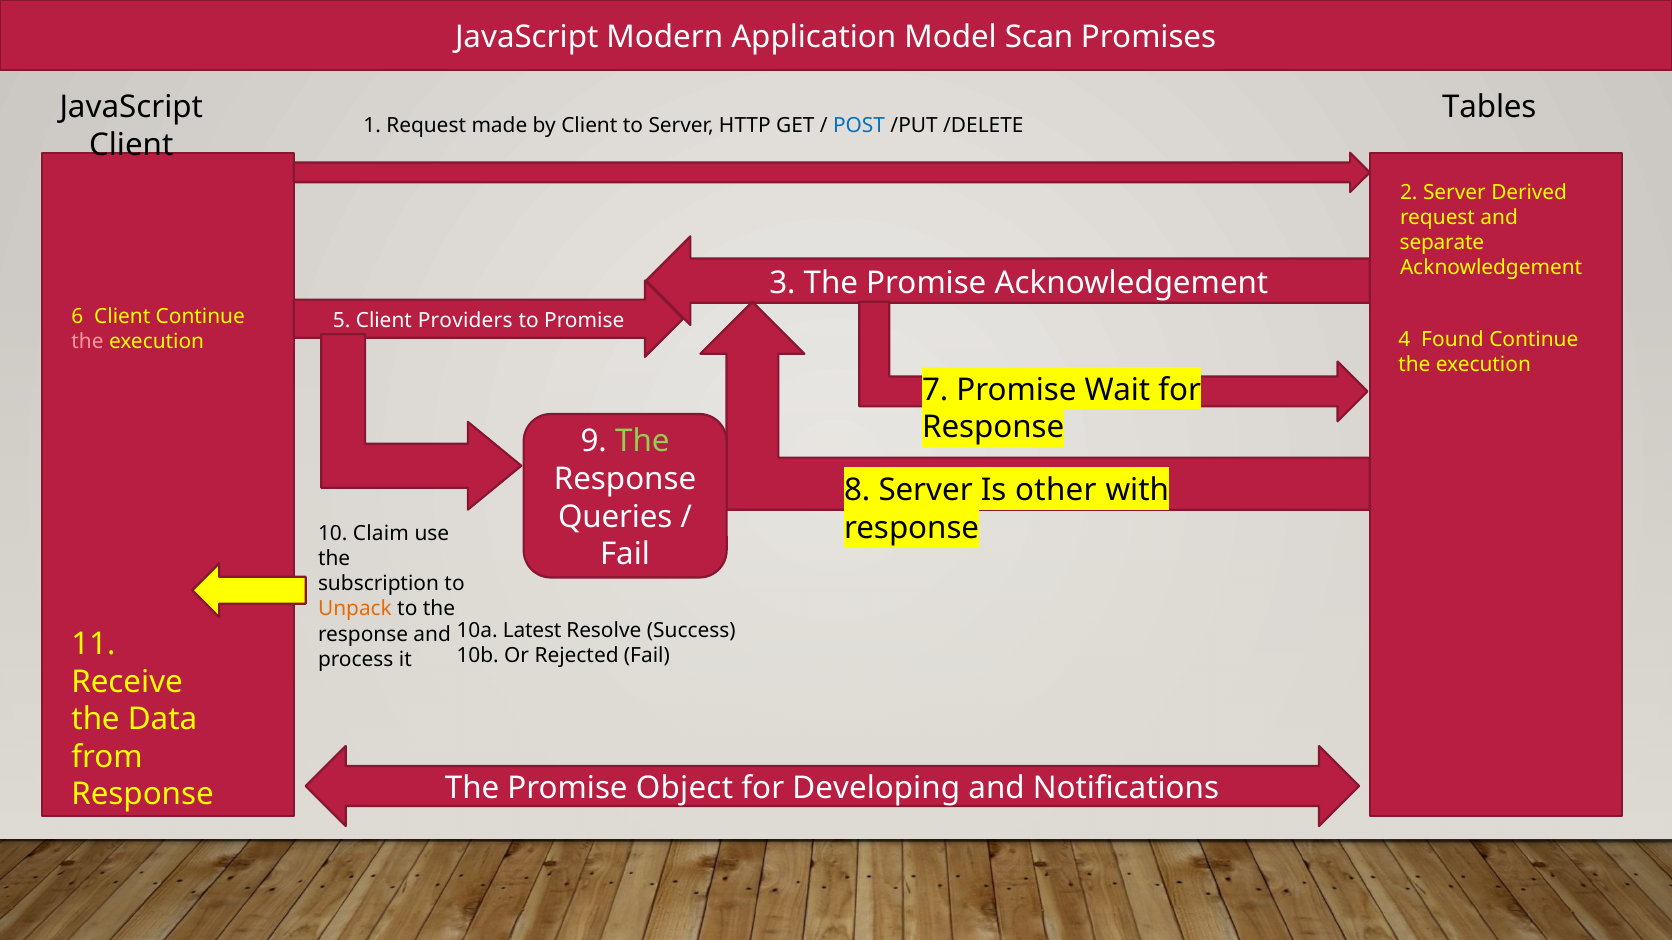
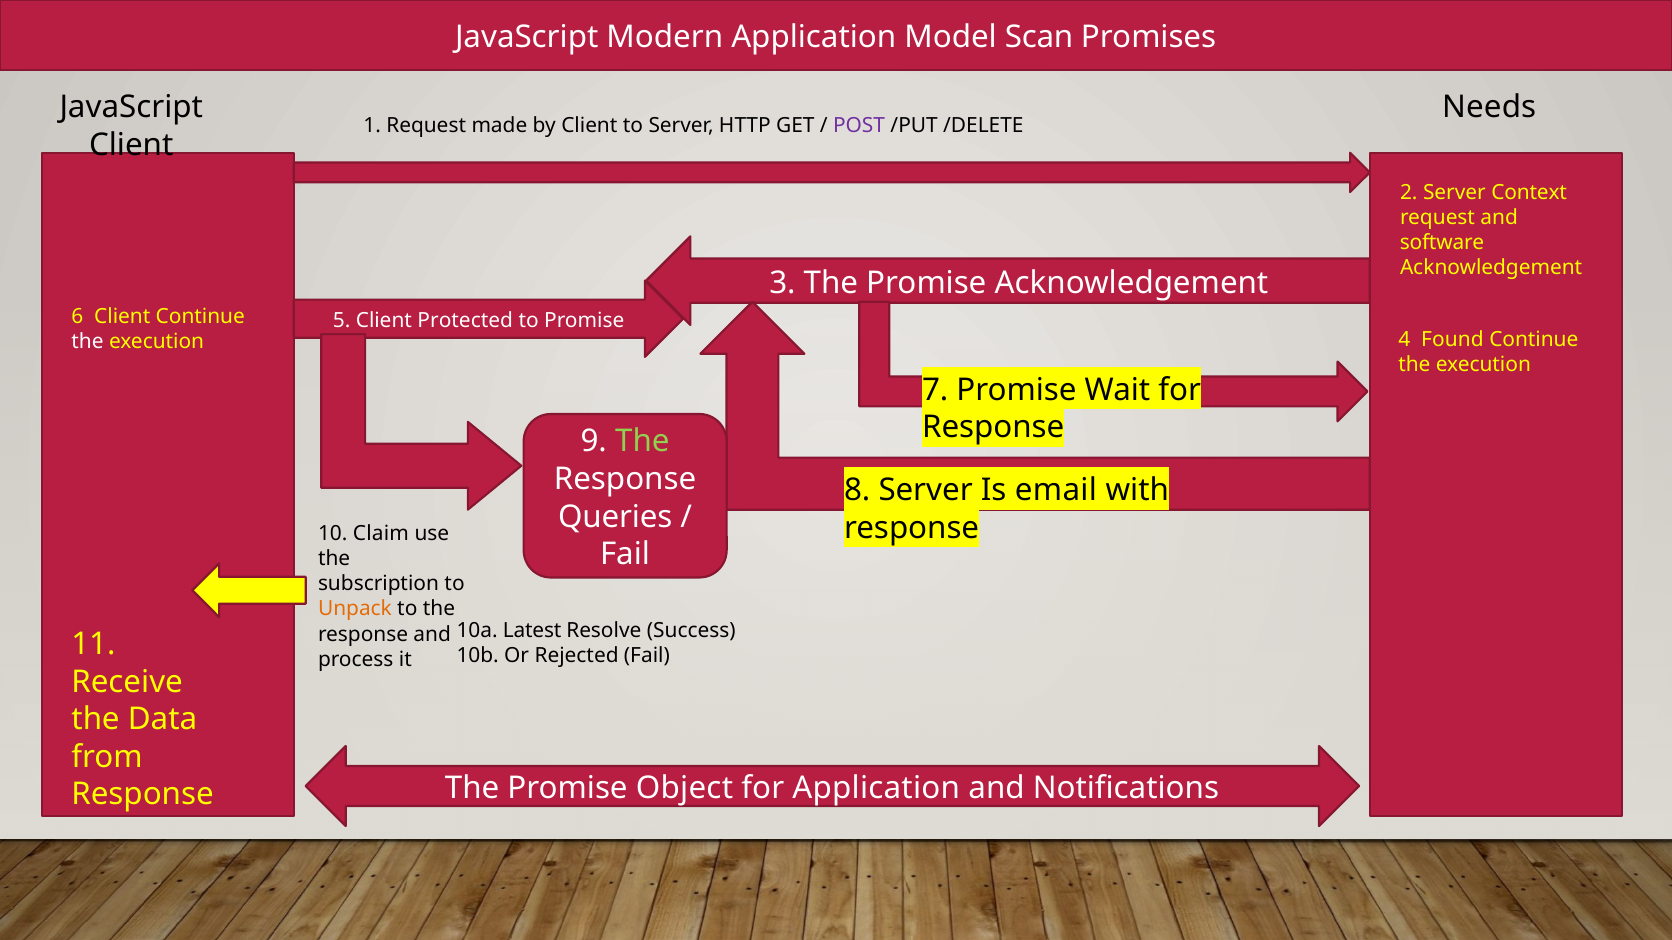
Tables: Tables -> Needs (1489, 107)
POST colour: blue -> purple (859, 125)
Derived: Derived -> Context (1529, 193)
separate: separate -> software (1442, 243)
Providers: Providers -> Protected (465, 320)
the colour: pink -> white (87, 342)
other: other -> email (1056, 491)
for Developing: Developing -> Application (876, 789)
